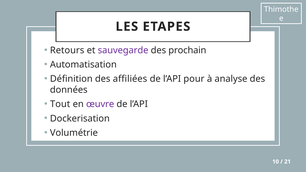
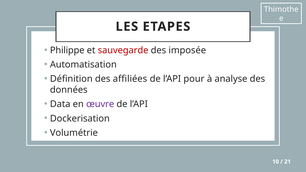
Retours: Retours -> Philippe (67, 50)
sauvegarde colour: purple -> red (123, 50)
prochain: prochain -> imposée (187, 50)
Tout: Tout -> Data (60, 104)
